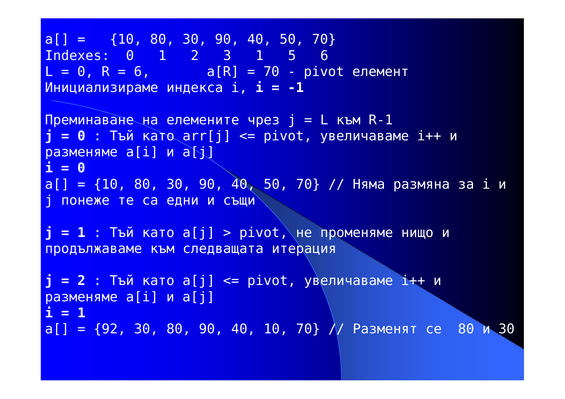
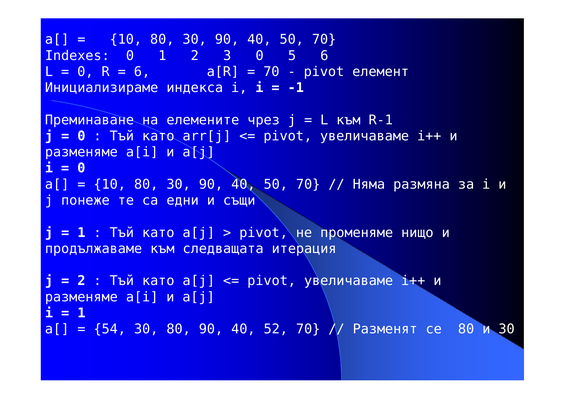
3 1: 1 -> 0 (260, 56)
92: 92 -> 54 (110, 330)
40 10: 10 -> 52 (276, 330)
